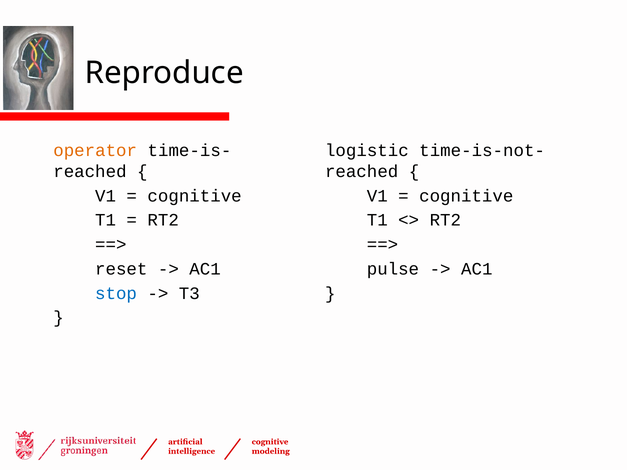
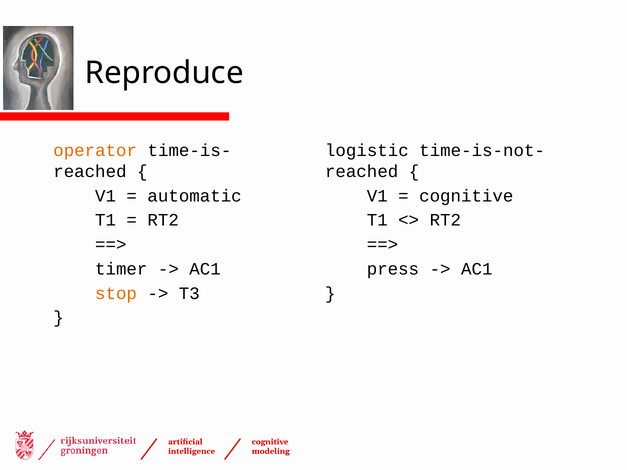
cognitive: cognitive -> automatic (195, 196)
reset: reset -> timer (121, 269)
pulse: pulse -> press (393, 269)
stop colour: blue -> orange (116, 294)
